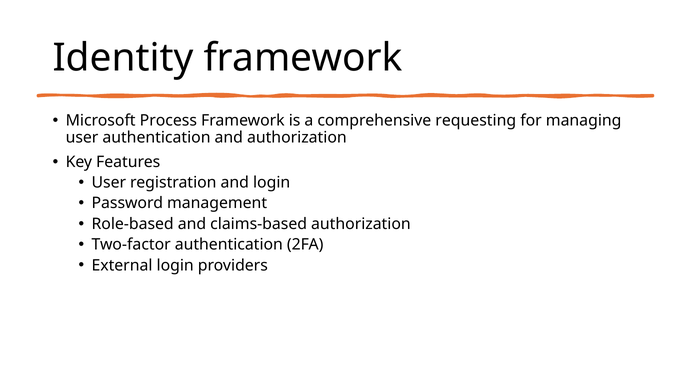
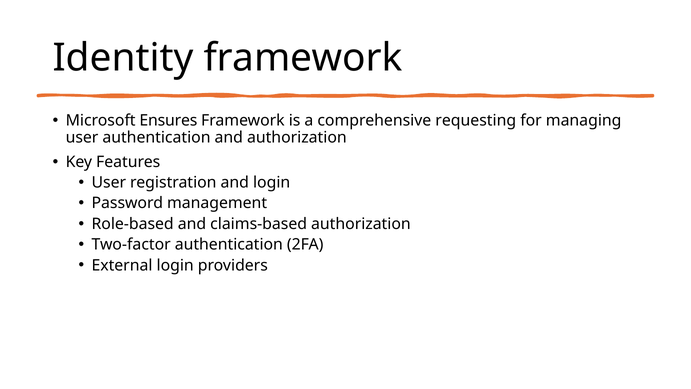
Process: Process -> Ensures (168, 120)
